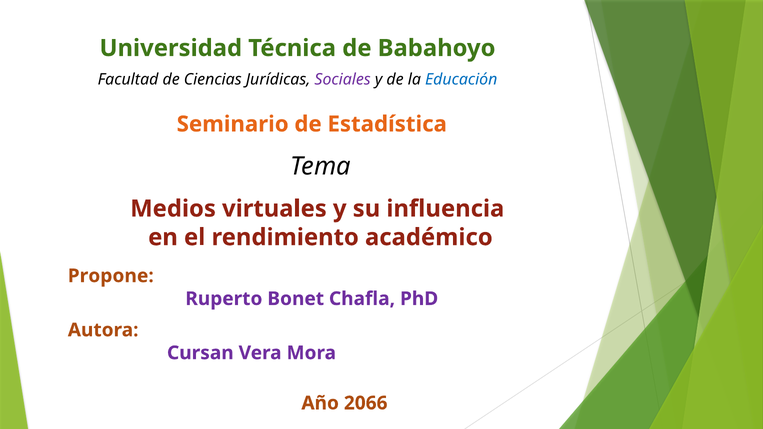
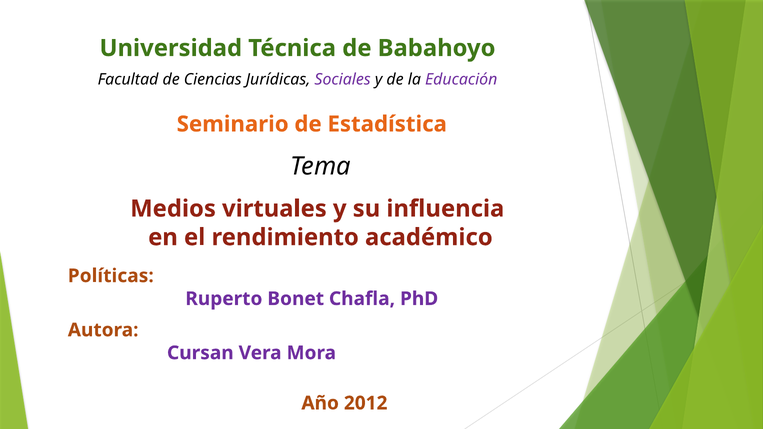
Educación colour: blue -> purple (461, 79)
Propone: Propone -> Políticas (111, 276)
2066: 2066 -> 2012 (366, 403)
